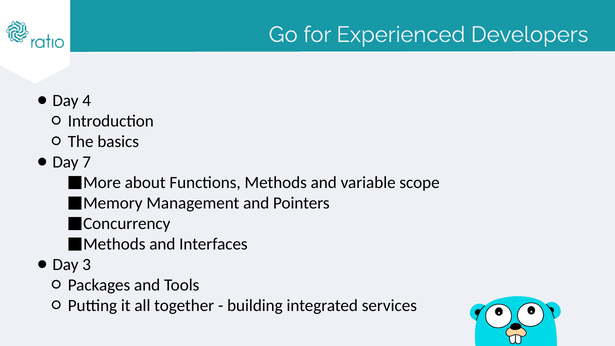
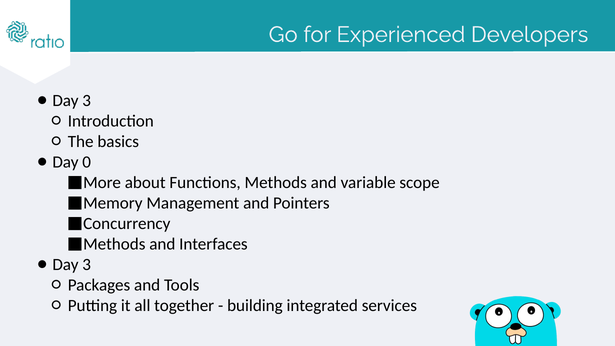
4: 4 -> 3 (87, 101)
7: 7 -> 0 (87, 162)
